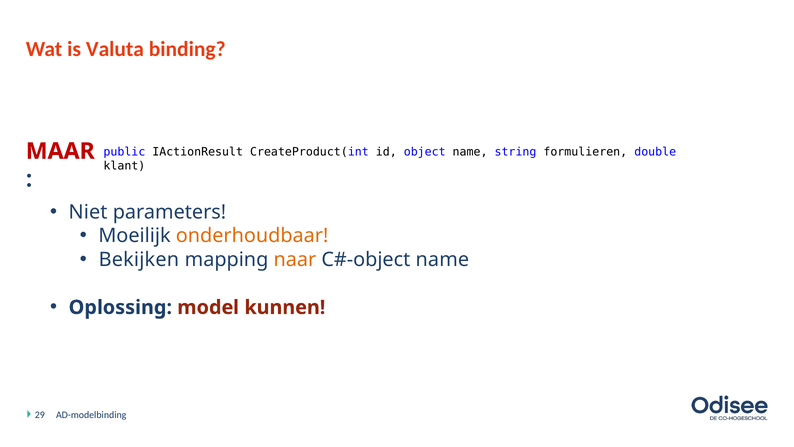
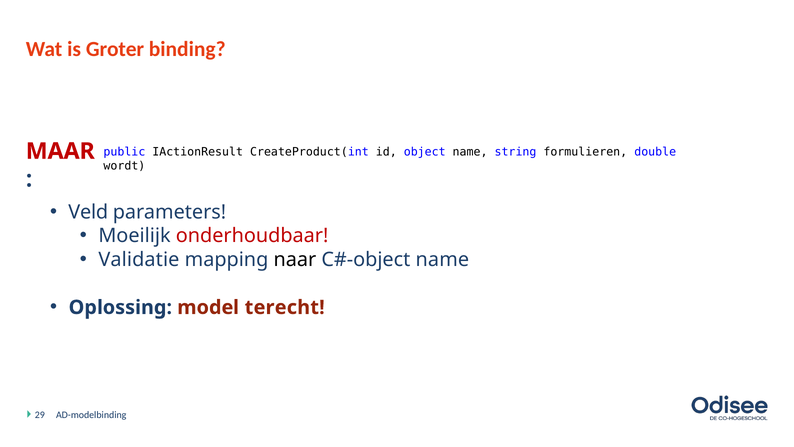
Valuta: Valuta -> Groter (115, 49)
klant: klant -> wordt (124, 166)
Niet: Niet -> Veld (88, 212)
onderhoudbaar colour: orange -> red (252, 236)
Bekijken: Bekijken -> Validatie (139, 260)
naar colour: orange -> black (295, 260)
kunnen: kunnen -> terecht (285, 307)
